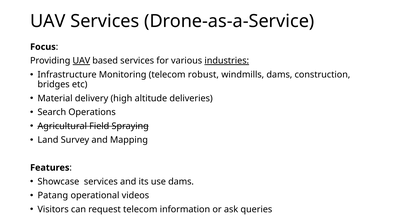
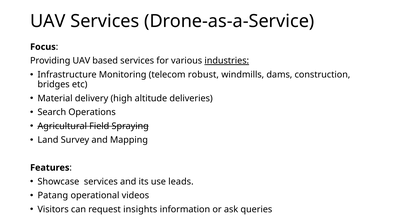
UAV underline: present -> none (81, 61)
use dams: dams -> leads (181, 182)
request telecom: telecom -> insights (140, 209)
